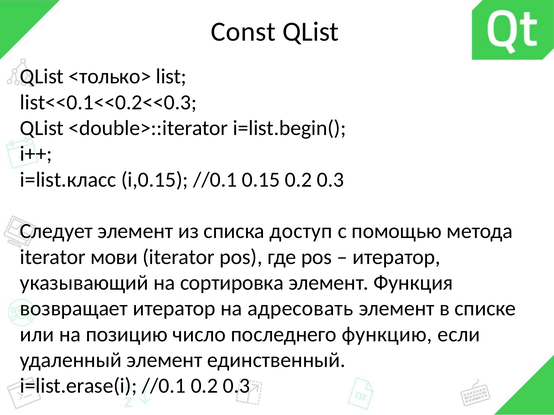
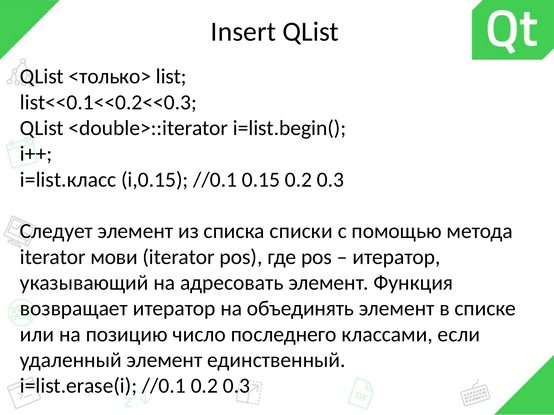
Const: Const -> Insert (243, 32)
доступ: доступ -> списки (301, 231)
сортировка: сортировка -> адресовать (232, 283)
адресовать: адресовать -> объединять (301, 309)
функцию: функцию -> классами (387, 335)
